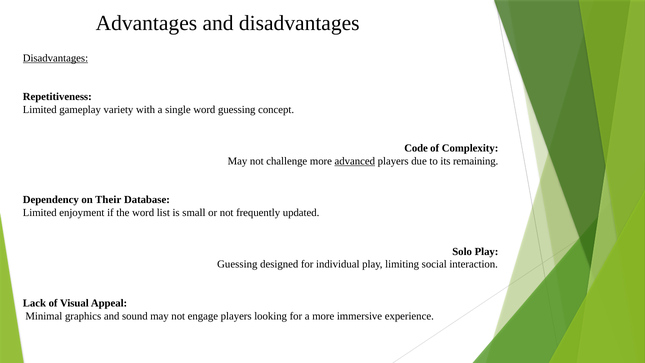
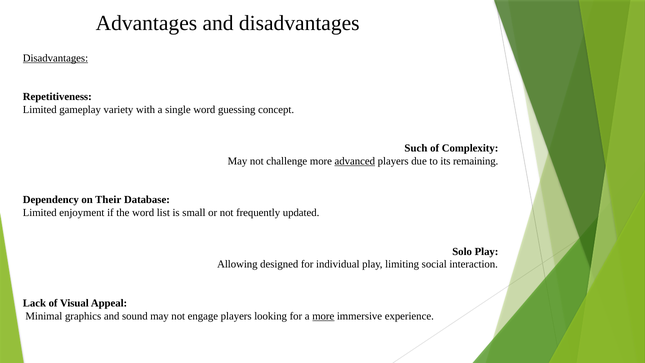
Code: Code -> Such (416, 148)
Guessing: Guessing -> Allowing (237, 264)
more underline: none -> present (323, 316)
